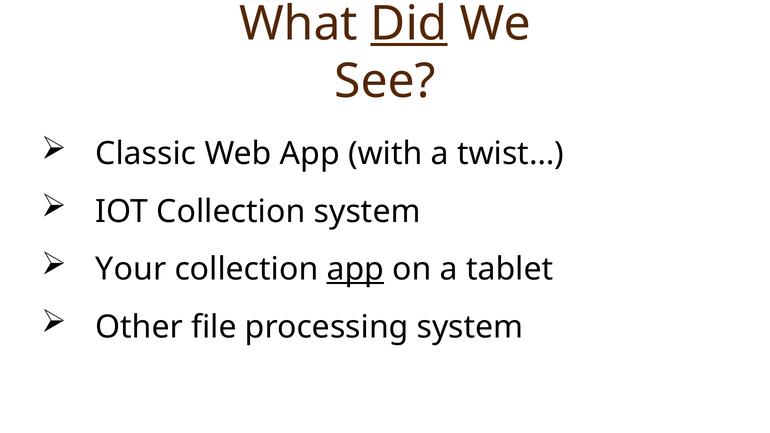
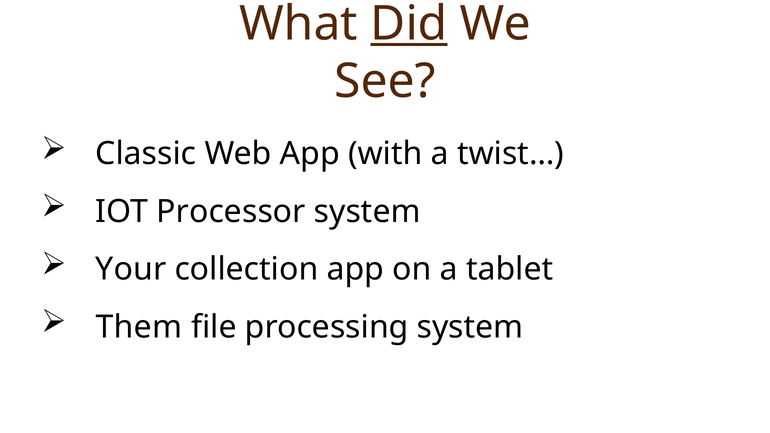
IOT Collection: Collection -> Processor (231, 212)
app underline: present -> none (355, 269)
Other: Other -> Them (139, 327)
